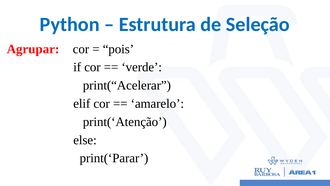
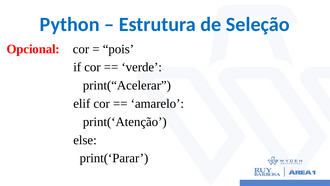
Agrupar: Agrupar -> Opcional (33, 49)
